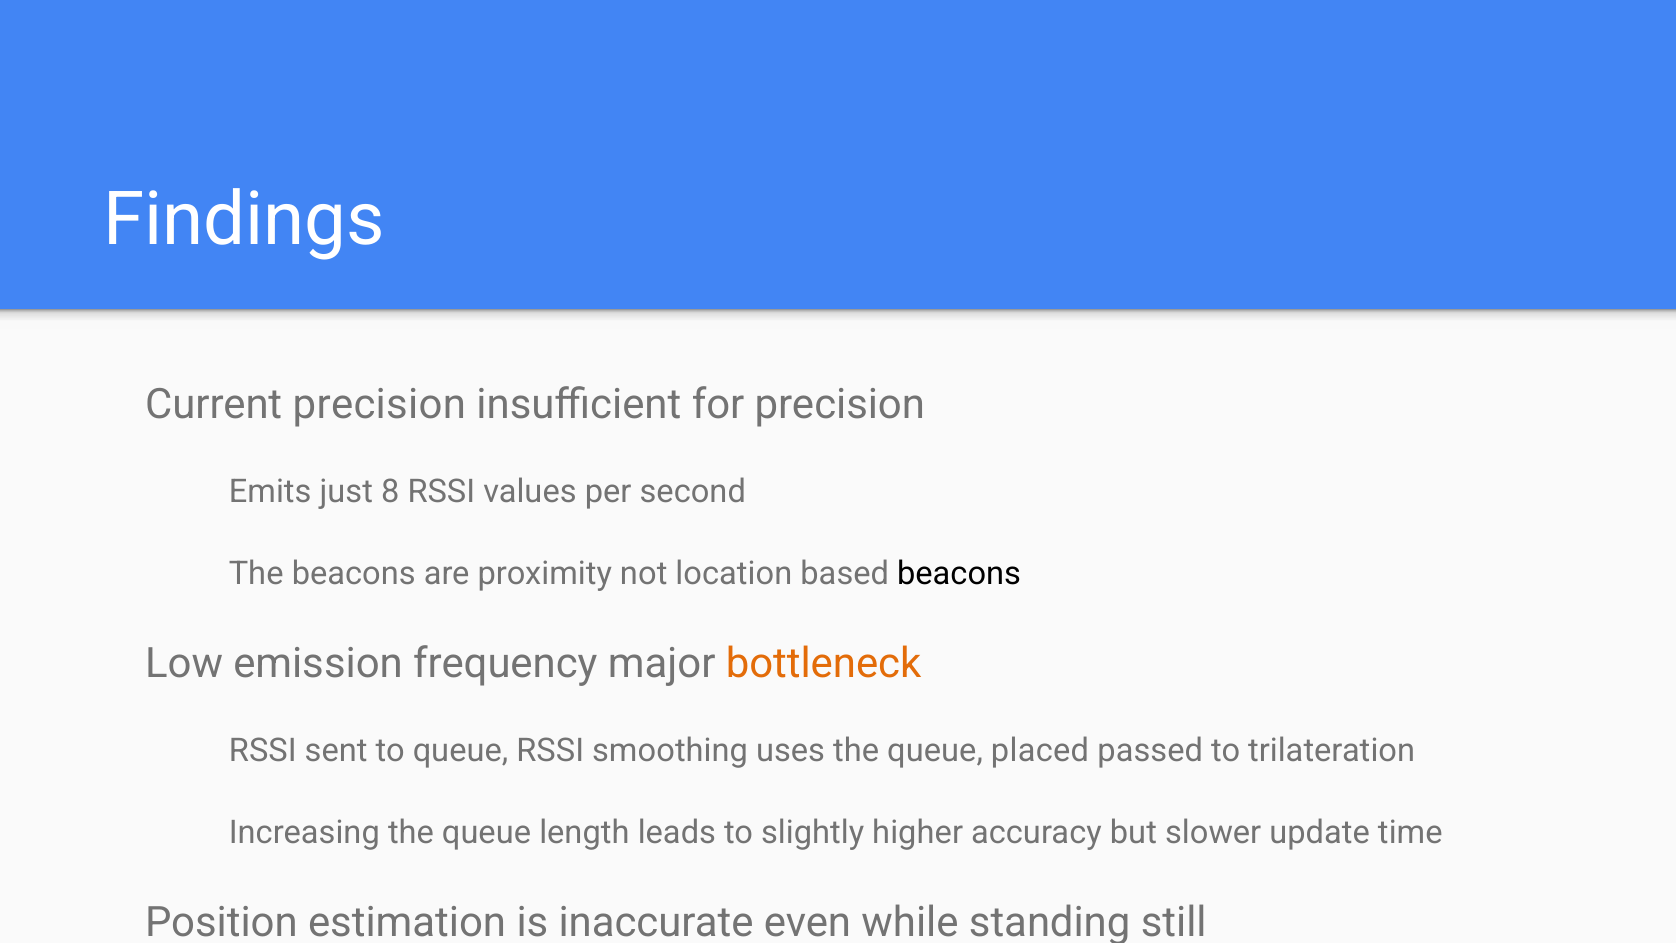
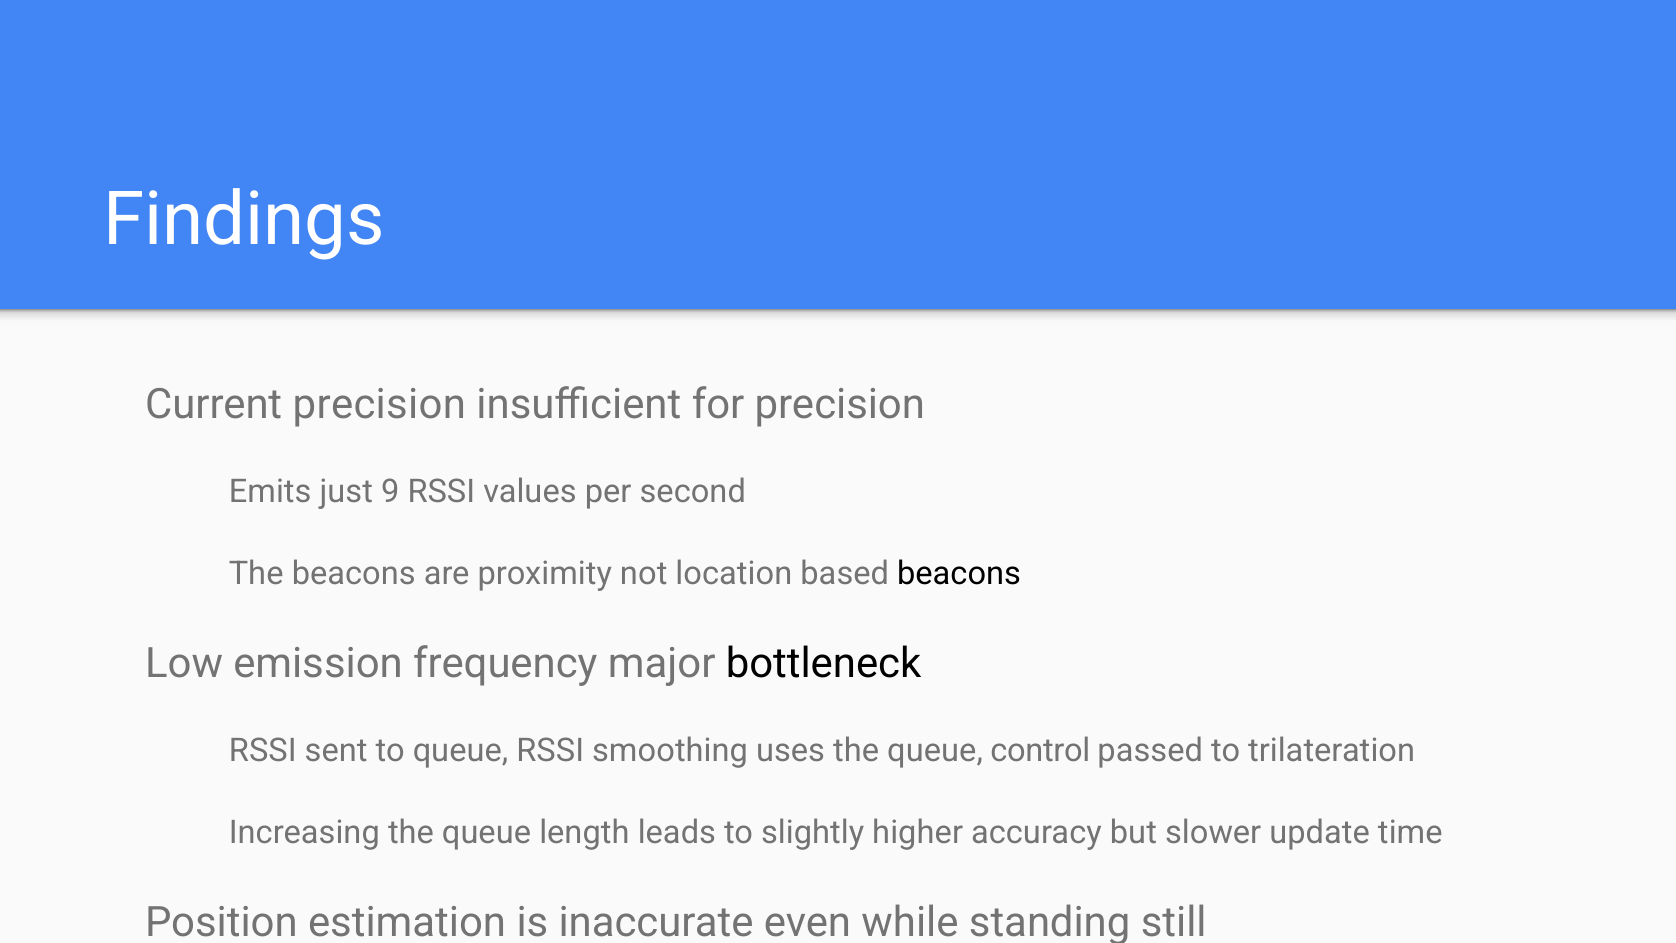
8: 8 -> 9 (390, 491)
bottleneck colour: orange -> black (824, 663)
placed: placed -> control (1040, 751)
